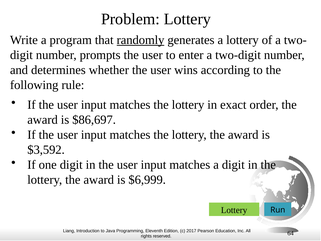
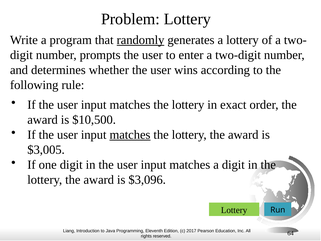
$86,697: $86,697 -> $10,500 (94, 120)
matches underline: none -> present (130, 135)
$3,592: $3,592 -> $3,005 (46, 150)
$6,999: $6,999 -> $3,096 (147, 180)
